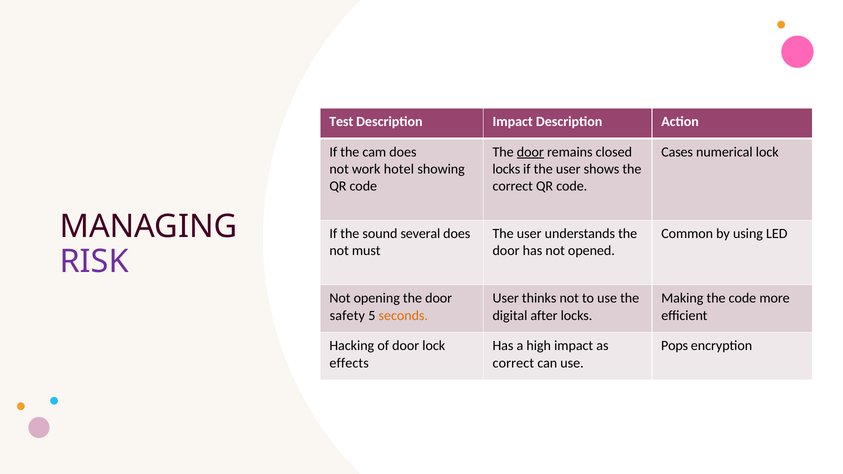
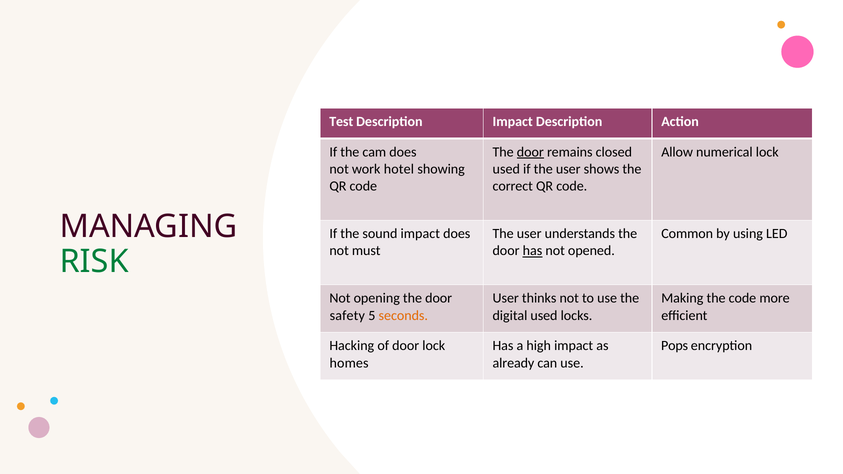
Cases: Cases -> Allow (677, 152)
locks: locks -> used (506, 169)
sound several: several -> impact (420, 234)
has underline: none -> present (532, 251)
RISK colour: purple -> green (94, 261)
digital after: after -> used (544, 316)
effects: effects -> homes (349, 363)
correct: correct -> already (513, 363)
